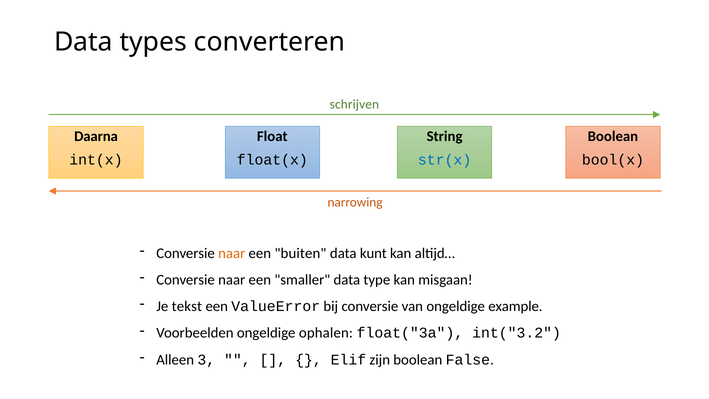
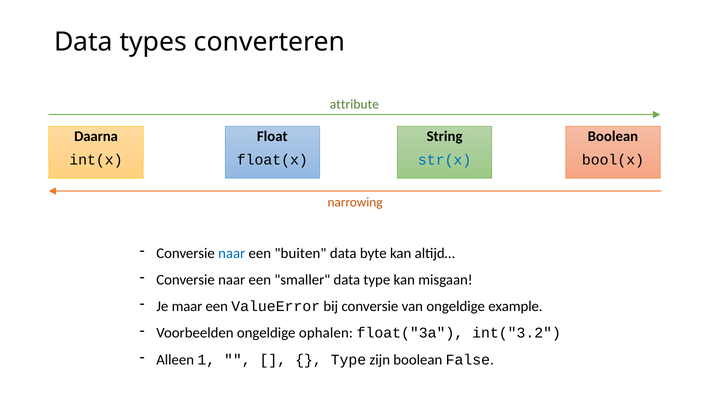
schrijven: schrijven -> attribute (354, 104)
naar colour: orange -> blue (232, 253)
kunt: kunt -> byte (373, 253)
tekst: tekst -> maar (187, 306)
3: 3 -> 1 (206, 360)
Elif: Elif -> Type (348, 360)
